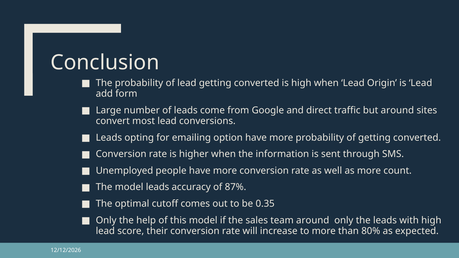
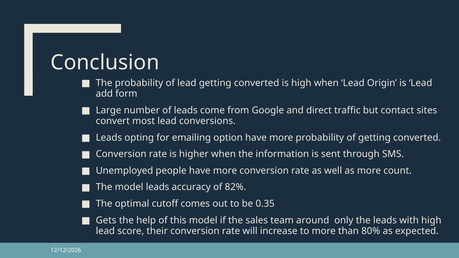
but around: around -> contact (397, 110)
87%: 87% -> 82% (236, 187)
Only: Only -> Gets (106, 220)
